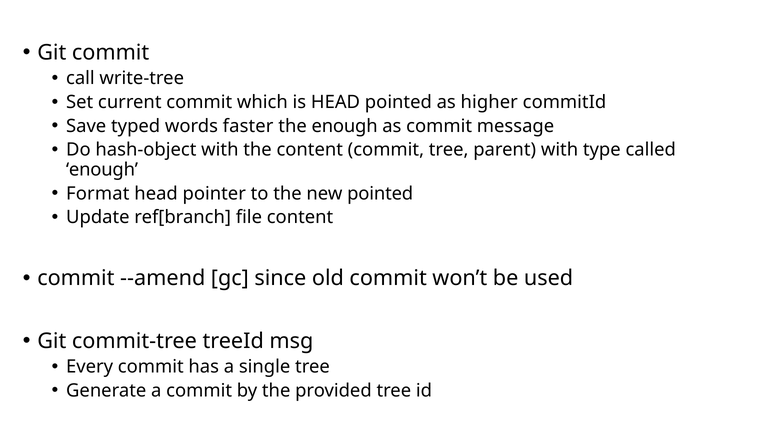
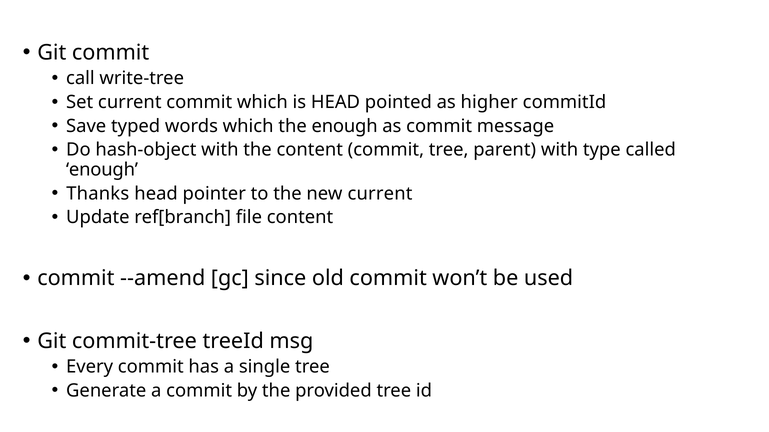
words faster: faster -> which (248, 126)
Format: Format -> Thanks (98, 194)
new pointed: pointed -> current (380, 194)
